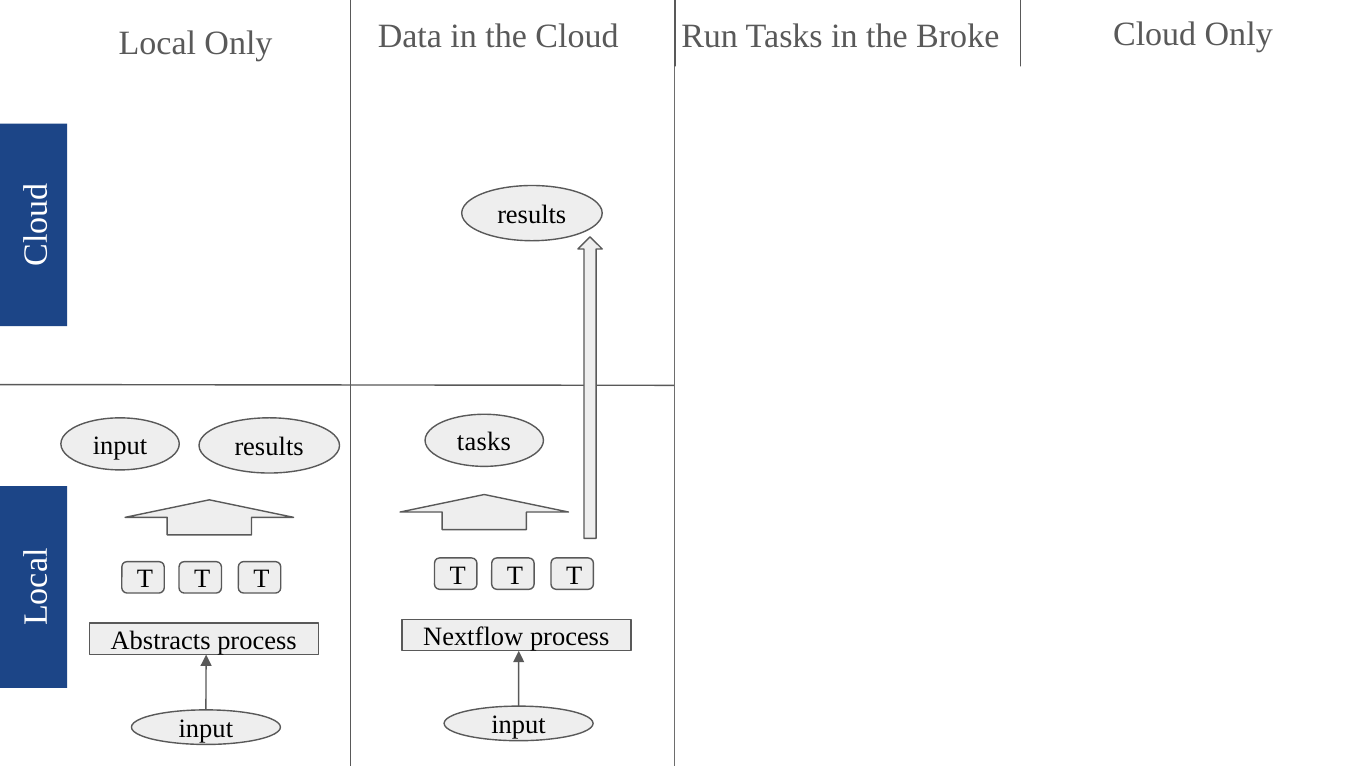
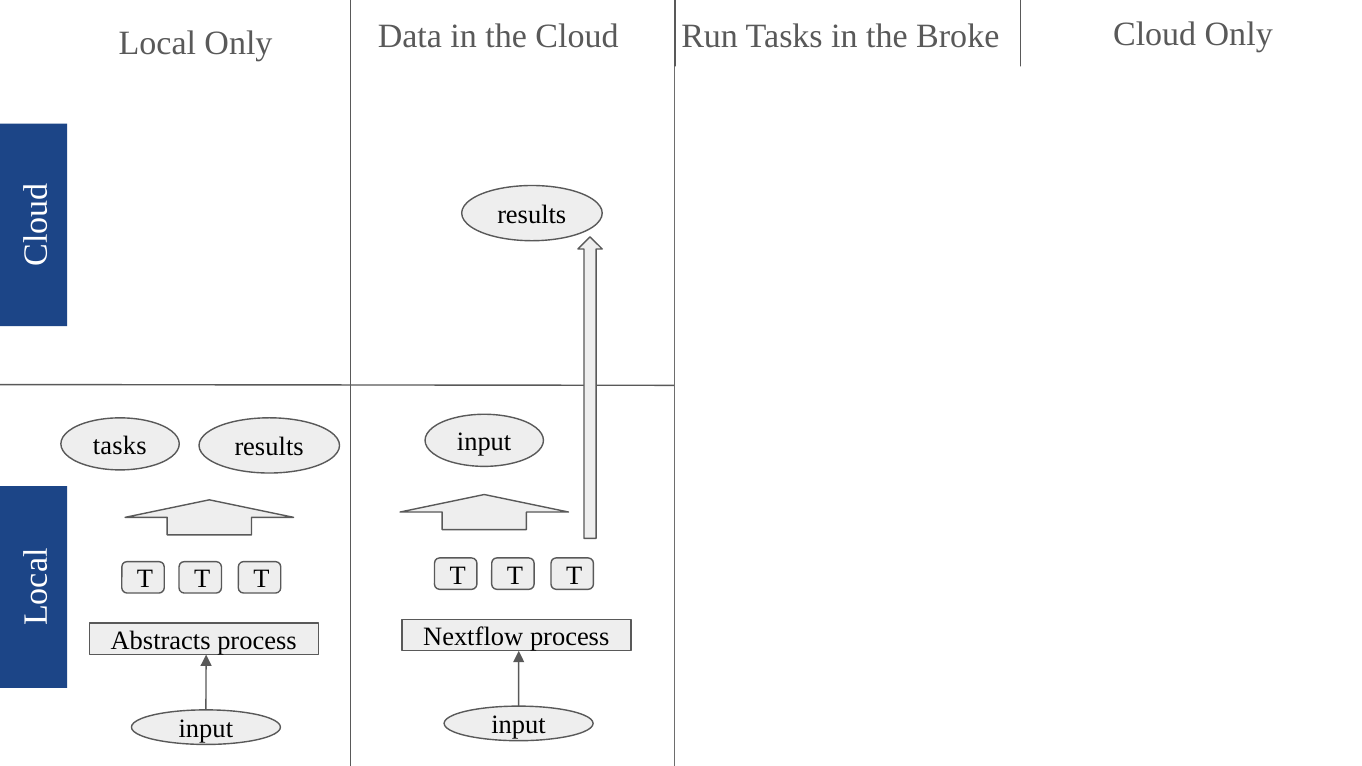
tasks: tasks -> input (484, 442)
input: input -> tasks (120, 446)
